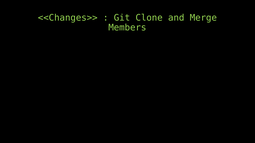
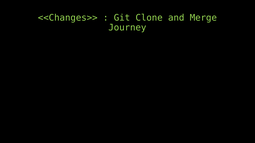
Members: Members -> Journey (127, 28)
